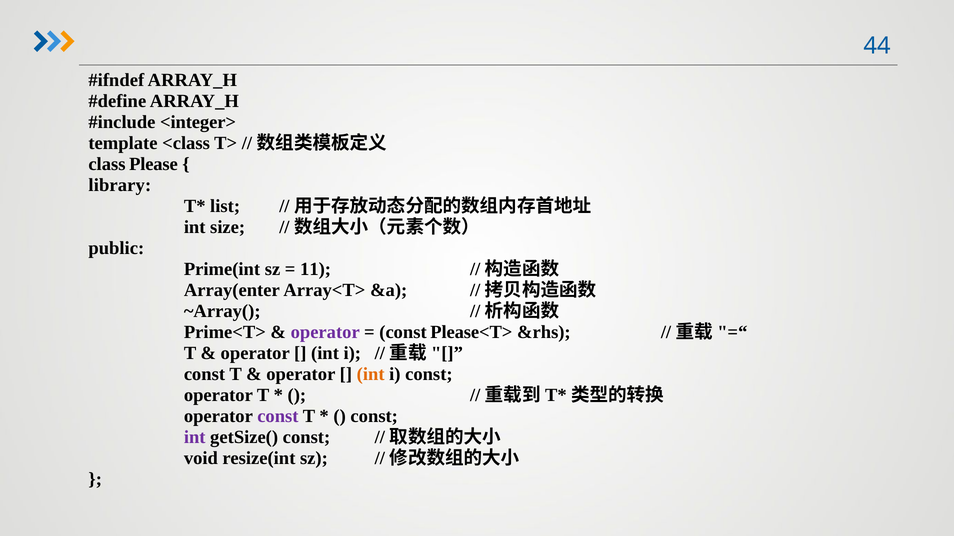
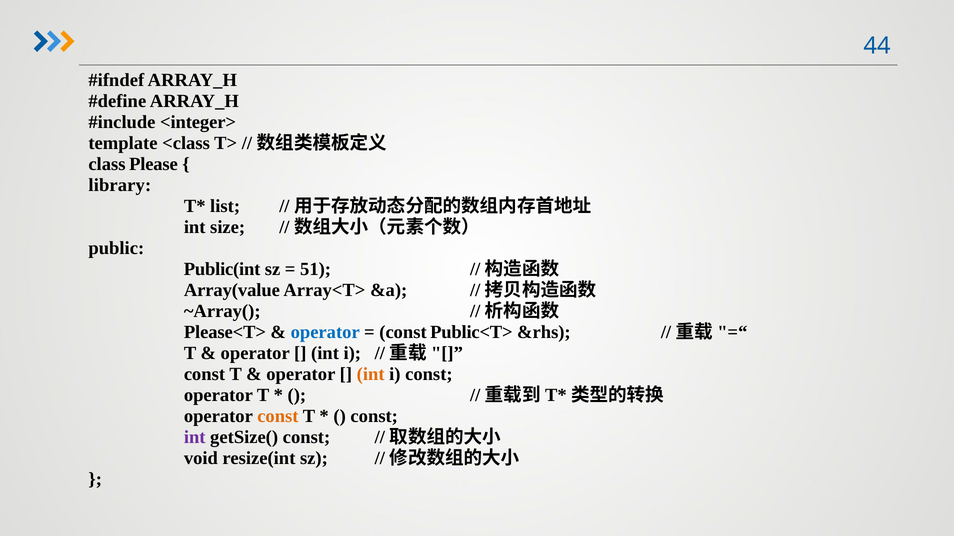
Prime(int: Prime(int -> Public(int (222, 270)
11: 11 -> 51 (316, 270)
Array(enter: Array(enter -> Array(value (232, 291)
Prime<T>: Prime<T> -> Please<T> (225, 333)
operator colour: purple -> blue (325, 333)
Please<T>: Please<T> -> Public<T> (471, 333)
const colour: purple -> orange (278, 417)
